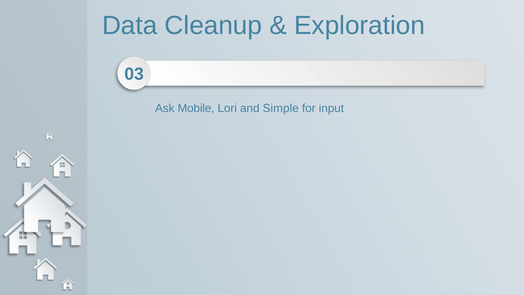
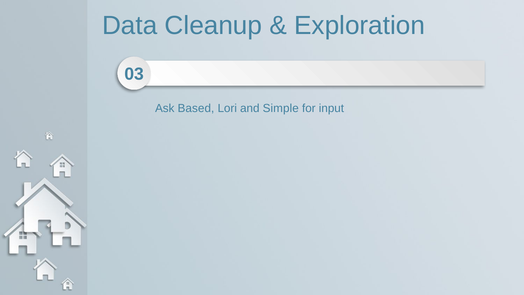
Mobile: Mobile -> Based (196, 108)
